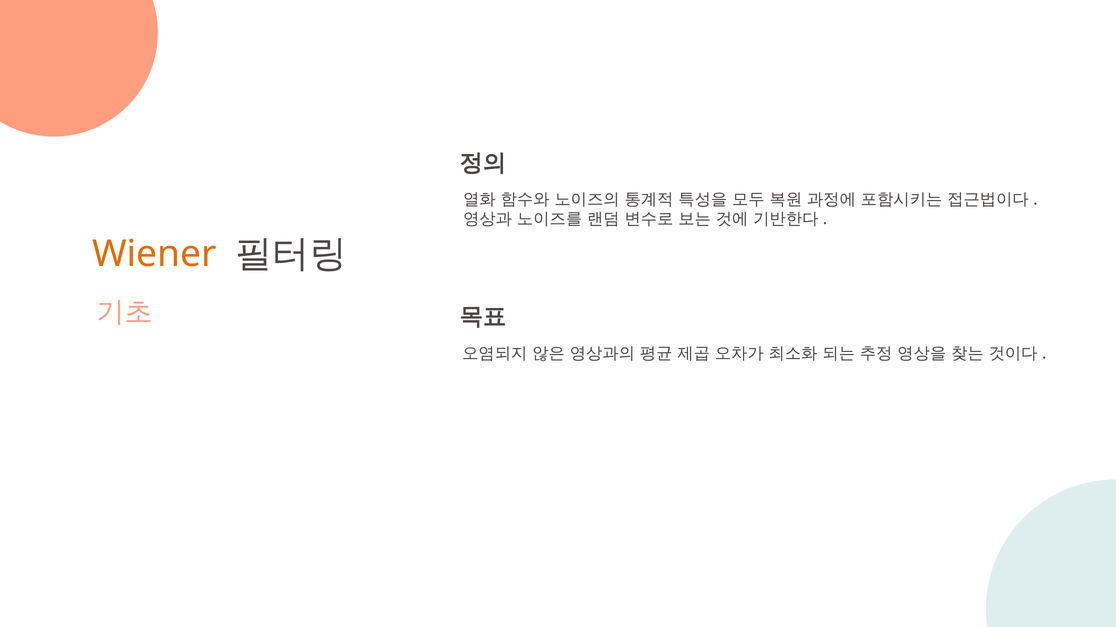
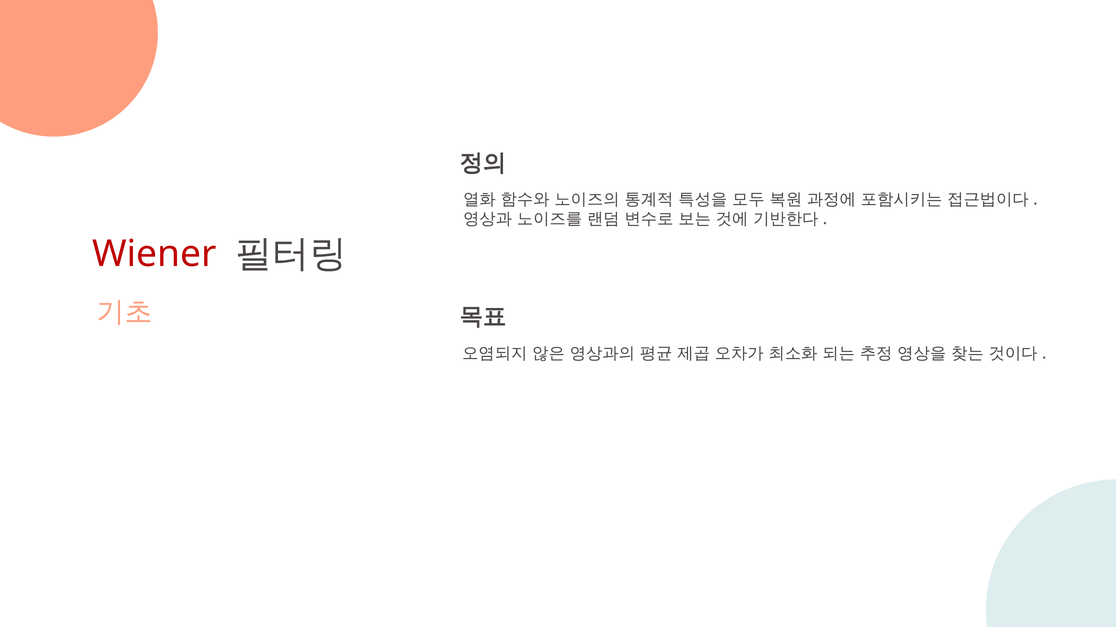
Wiener colour: orange -> red (154, 254)
